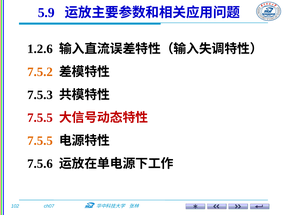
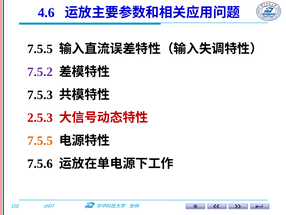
5.9: 5.9 -> 4.6 (46, 13)
1.2.6: 1.2.6 -> 7.5.5 (40, 49)
7.5.2 colour: orange -> purple (40, 72)
7.5.5: 7.5.5 -> 2.5.3 (40, 117)
